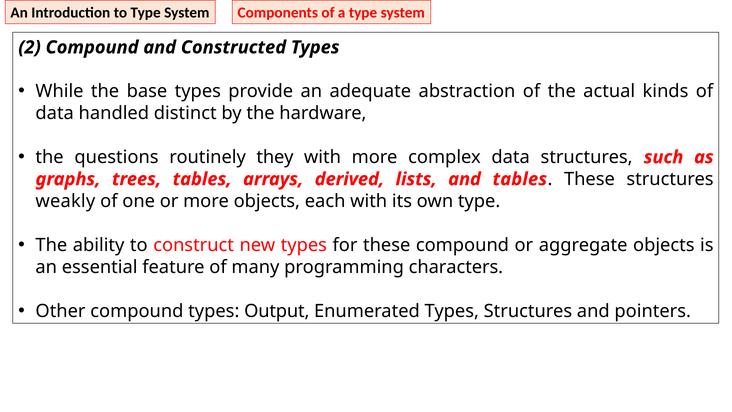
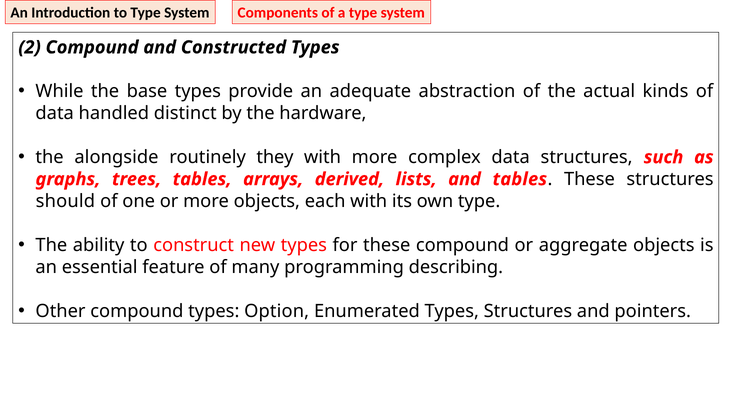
questions: questions -> alongside (116, 157)
weakly: weakly -> should (65, 201)
characters: characters -> describing (456, 267)
Output: Output -> Option (277, 311)
